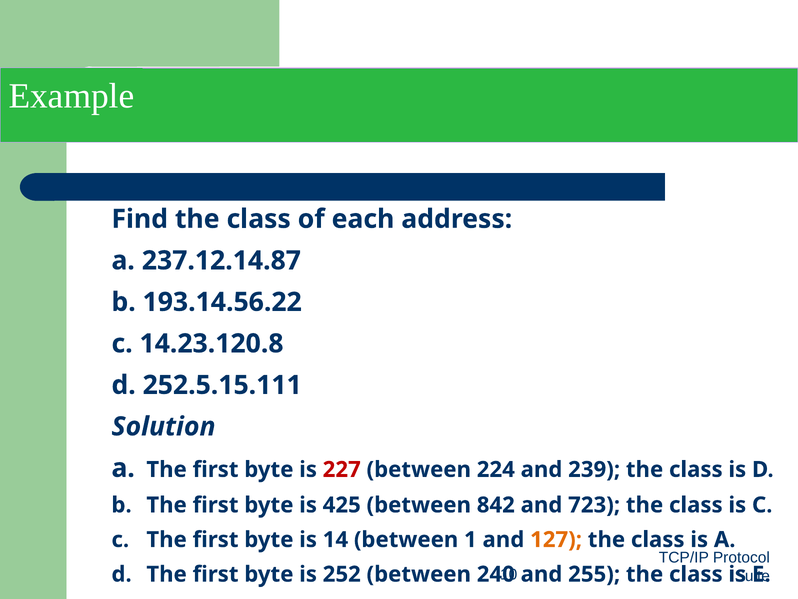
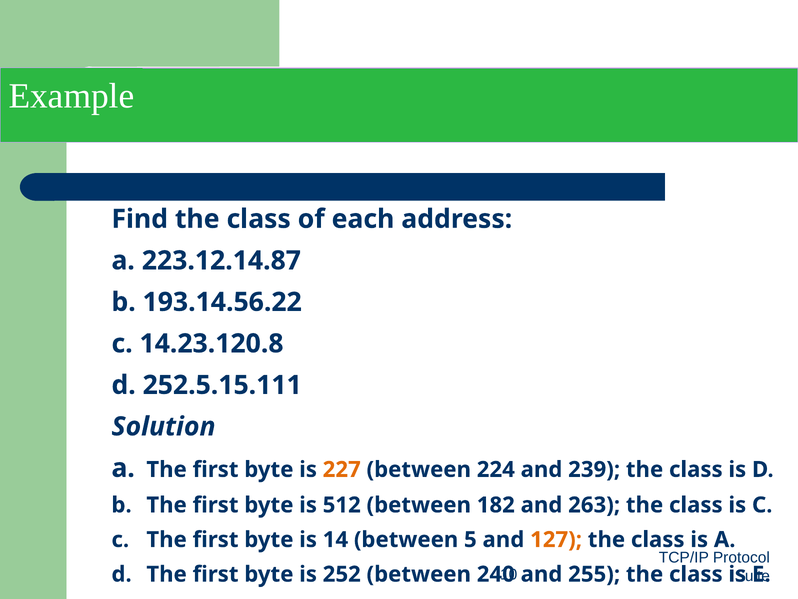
237.12.14.87: 237.12.14.87 -> 223.12.14.87 (221, 260)
227 colour: red -> orange (342, 469)
425: 425 -> 512 (342, 505)
842: 842 -> 182 (496, 505)
723: 723 -> 263 (594, 505)
1: 1 -> 5 (470, 539)
